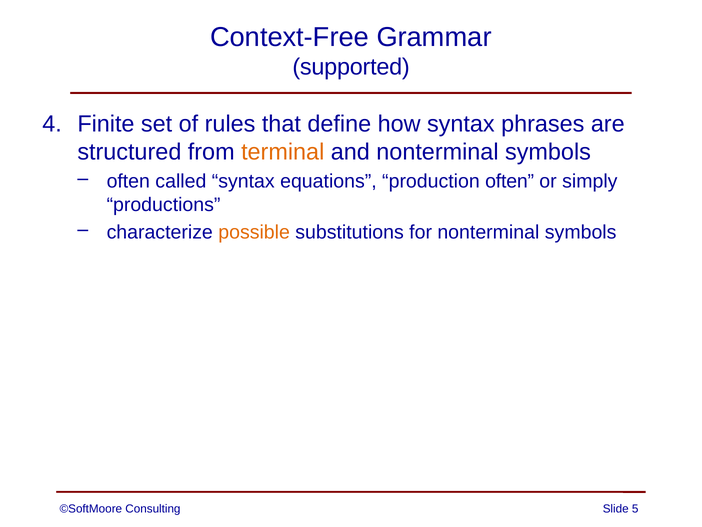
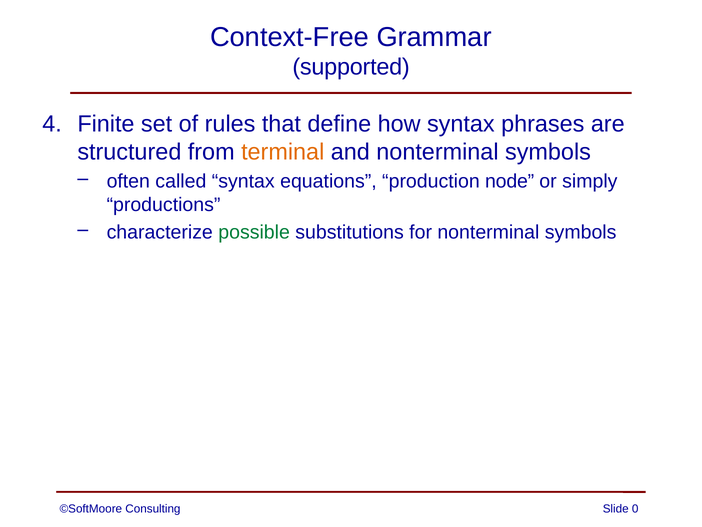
production often: often -> node (510, 181)
possible colour: orange -> green (254, 232)
5: 5 -> 0 (635, 509)
